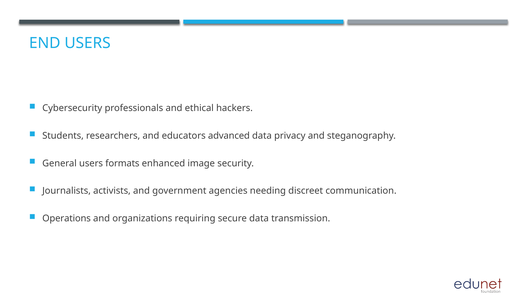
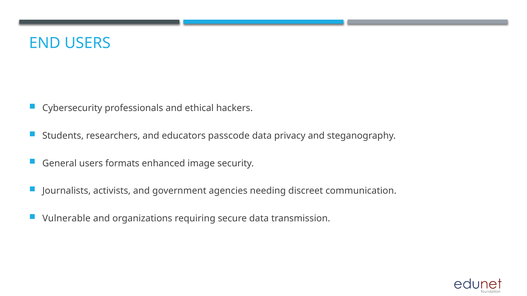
advanced: advanced -> passcode (229, 136)
Operations: Operations -> Vulnerable (66, 219)
